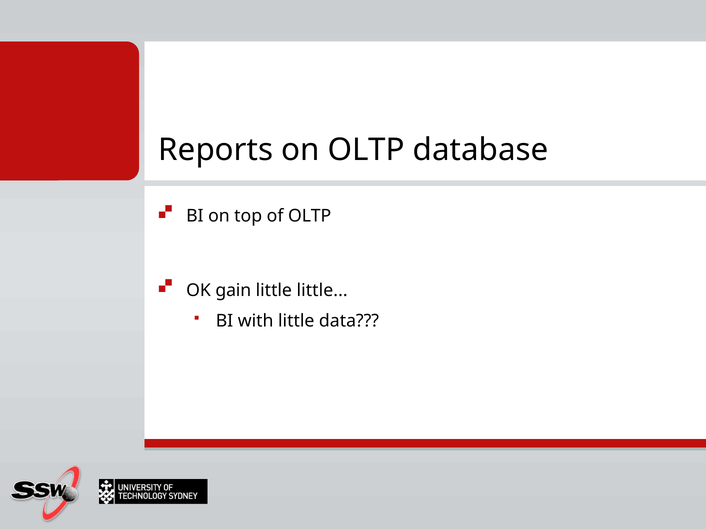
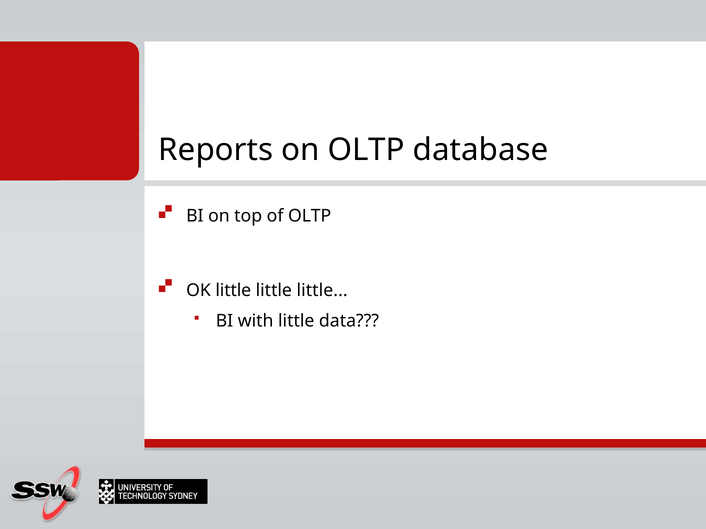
OK gain: gain -> little (233, 291)
